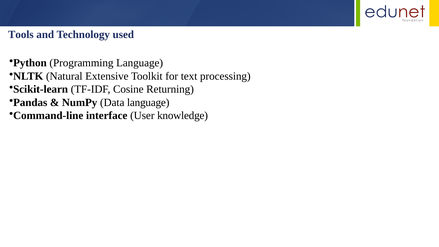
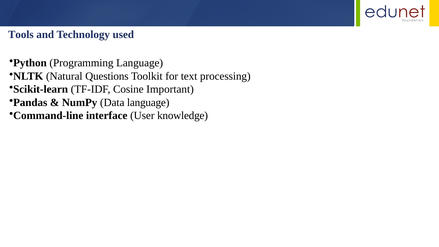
Extensive: Extensive -> Questions (107, 76)
Returning: Returning -> Important (170, 89)
